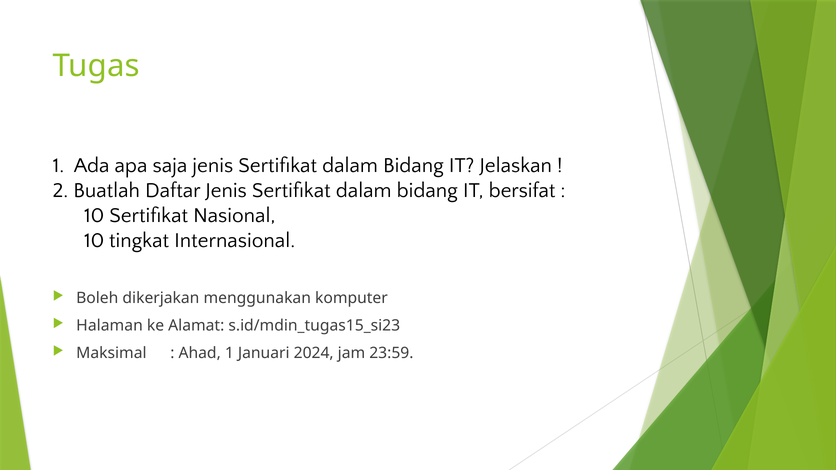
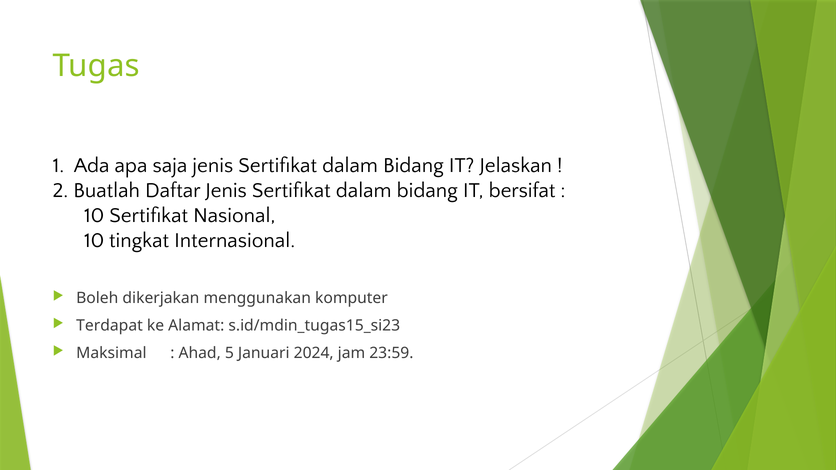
Halaman: Halaman -> Terdapat (110, 326)
Ahad 1: 1 -> 5 (229, 353)
